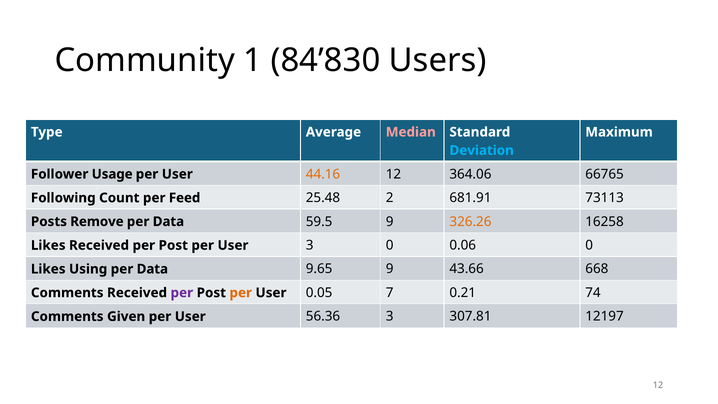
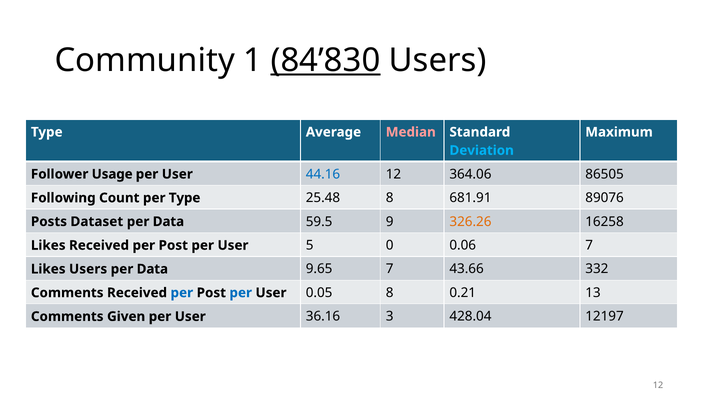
84’830 underline: none -> present (326, 60)
44.16 colour: orange -> blue (323, 174)
66765: 66765 -> 86505 (605, 174)
per Feed: Feed -> Type (185, 198)
25.48 2: 2 -> 8 (390, 198)
73113: 73113 -> 89076 (605, 198)
Remove: Remove -> Dataset (97, 222)
User 3: 3 -> 5 (310, 245)
0.06 0: 0 -> 7 (589, 245)
Likes Using: Using -> Users (88, 269)
9.65 9: 9 -> 7 (390, 269)
668: 668 -> 332 (597, 269)
per colour: purple -> blue (182, 293)
per colour: orange -> blue (241, 293)
0.05 7: 7 -> 8 (390, 293)
74: 74 -> 13 (593, 293)
56.36: 56.36 -> 36.16 (323, 316)
307.81: 307.81 -> 428.04 (470, 316)
